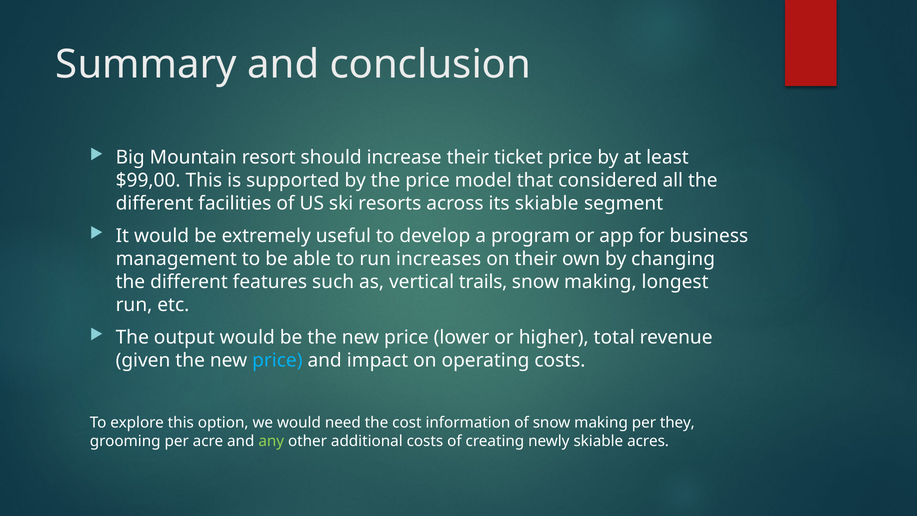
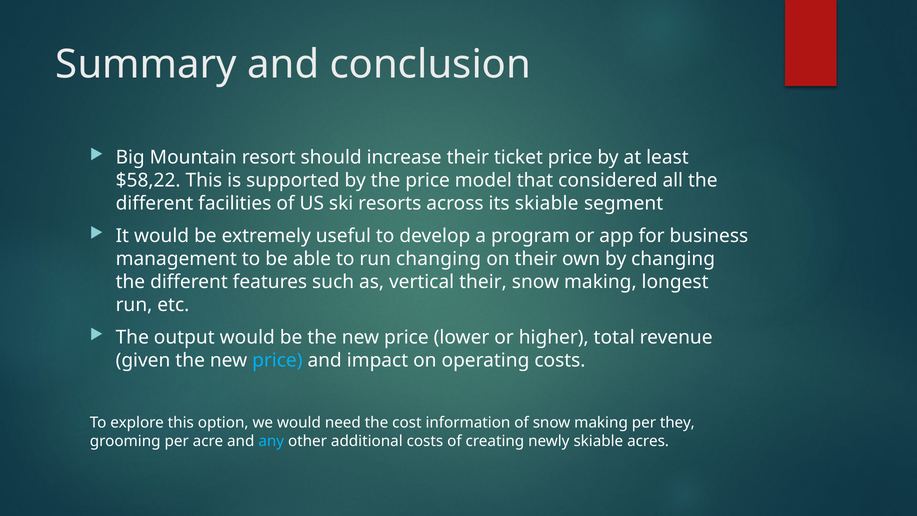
$99,00: $99,00 -> $58,22 (148, 180)
run increases: increases -> changing (439, 259)
vertical trails: trails -> their (483, 282)
any colour: light green -> light blue (271, 441)
